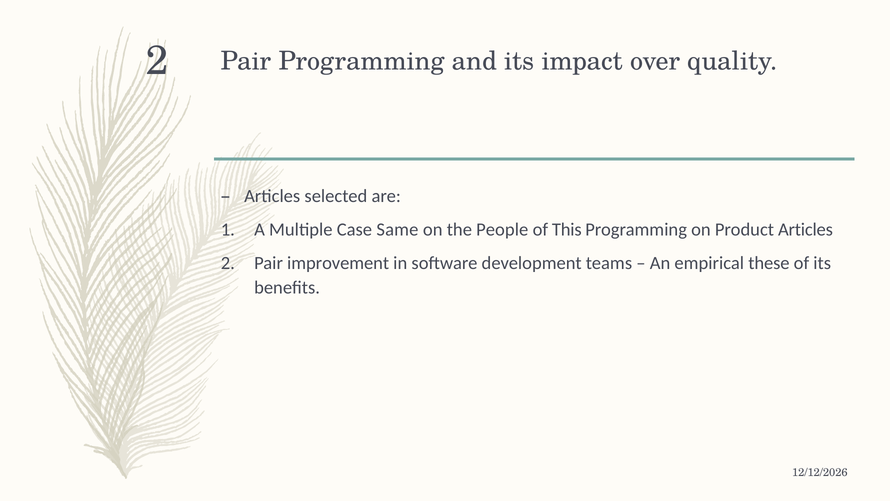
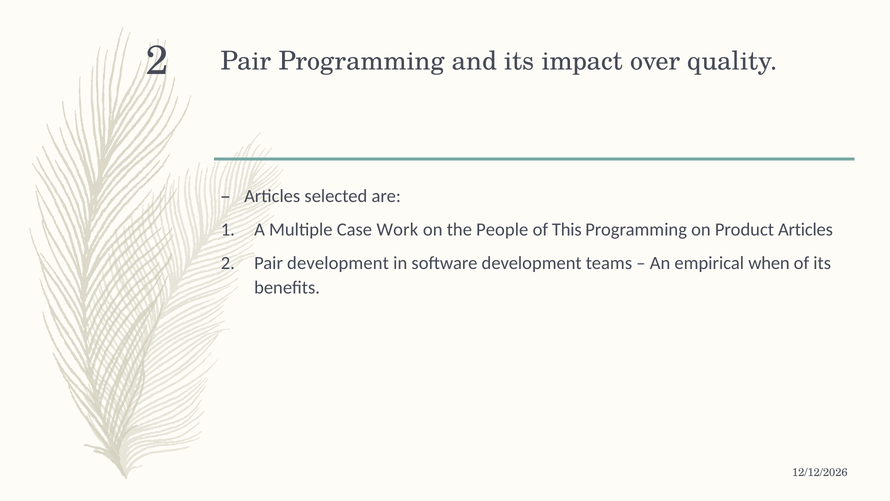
Same: Same -> Work (397, 230)
Pair improvement: improvement -> development (338, 263)
these: these -> when (769, 263)
